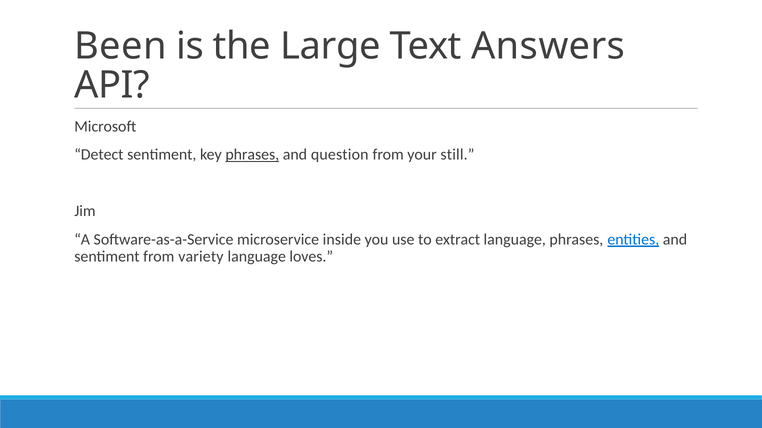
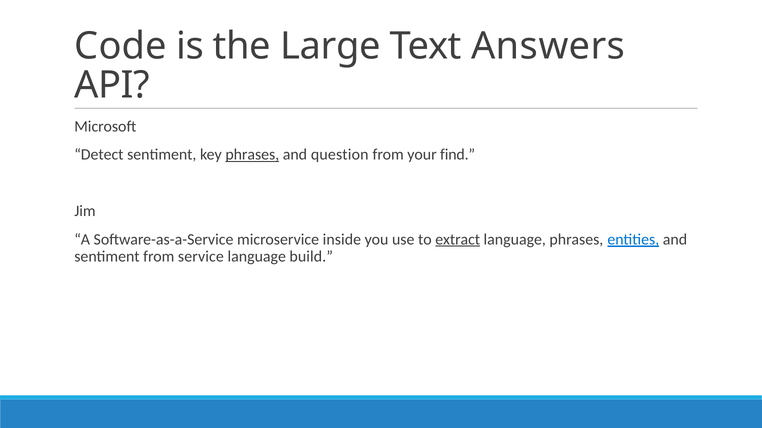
Been: Been -> Code (121, 47)
still: still -> find (458, 155)
extract underline: none -> present (458, 240)
variety: variety -> service (201, 257)
loves: loves -> build (311, 257)
